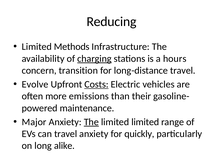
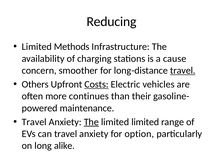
charging underline: present -> none (94, 59)
hours: hours -> cause (175, 59)
transition: transition -> smoother (78, 71)
travel underline: none -> present (183, 71)
Evolve: Evolve -> Others (35, 84)
emissions: emissions -> continues (89, 96)
Major: Major -> Travel (34, 122)
quickly: quickly -> option (139, 134)
